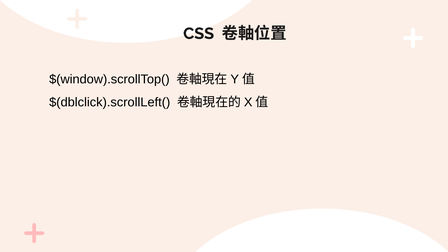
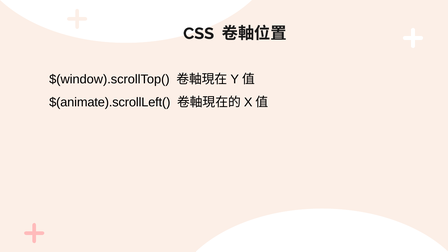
$(dblclick).scrollLeft(: $(dblclick).scrollLeft( -> $(animate).scrollLeft( (110, 102)
